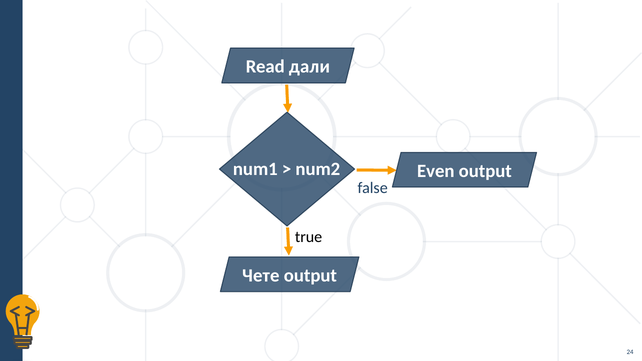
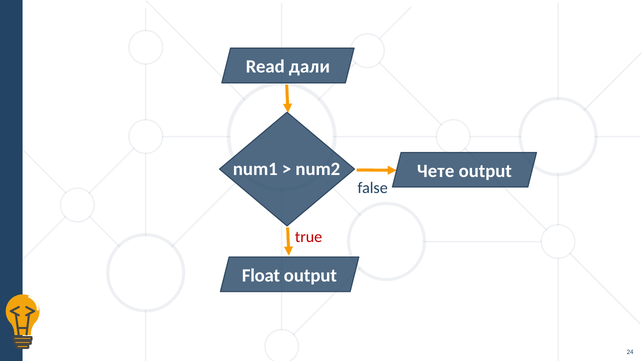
Even: Even -> Чете (436, 171)
true colour: black -> red (309, 237)
Чете: Чете -> Float (261, 276)
